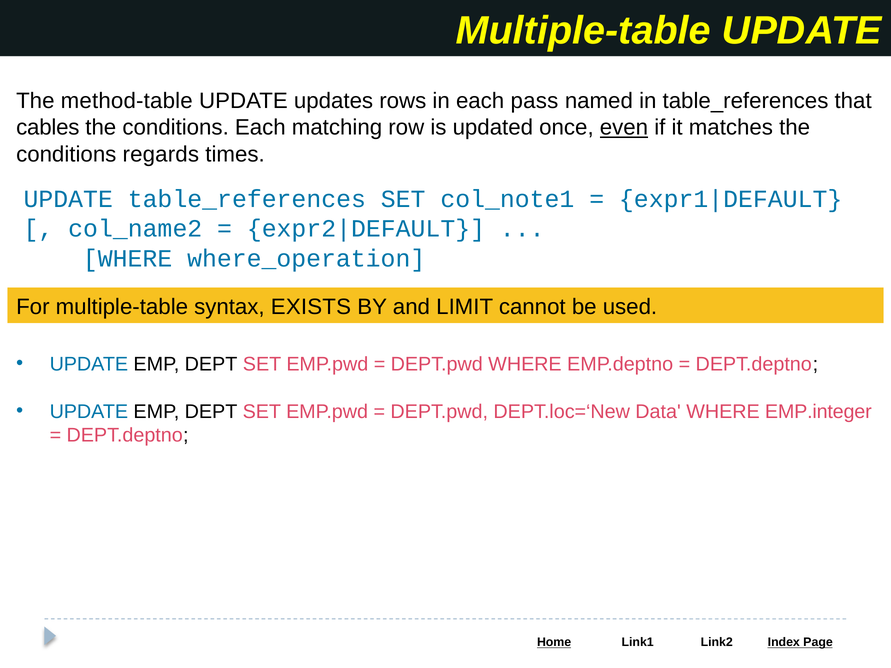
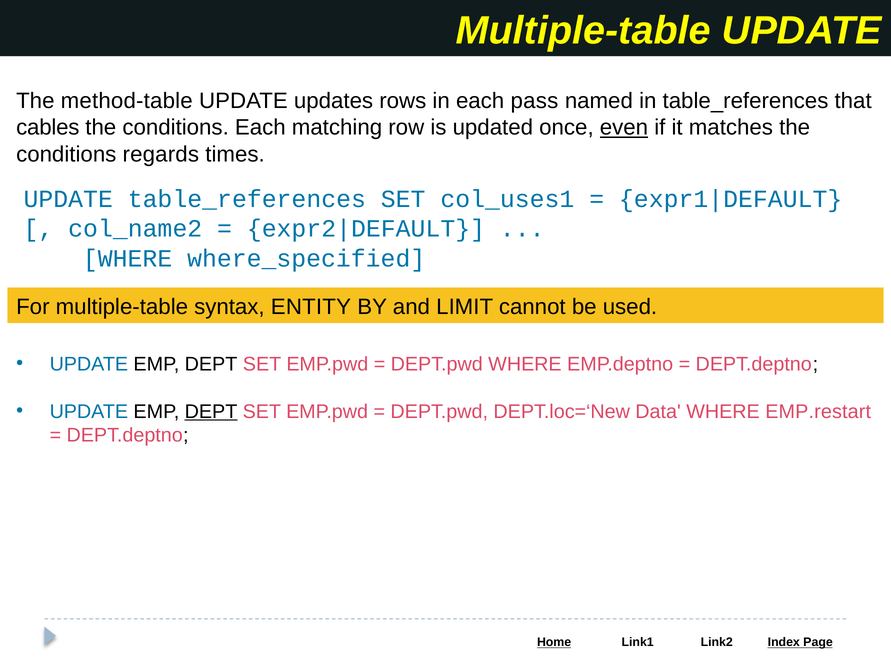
col_note1: col_note1 -> col_uses1 (507, 199)
where_operation: where_operation -> where_specified (306, 259)
EXISTS: EXISTS -> ENTITY (311, 307)
DEPT underline: none -> present (211, 412)
EMP.integer: EMP.integer -> EMP.restart (818, 412)
